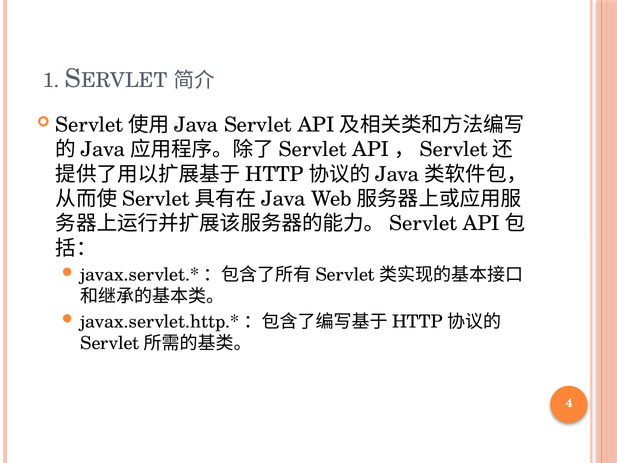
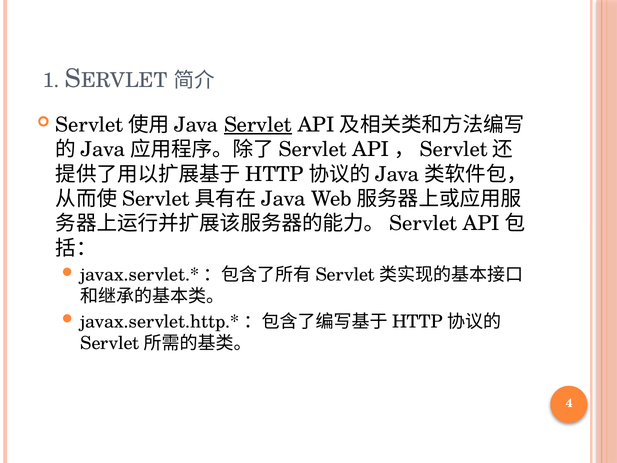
Servlet underline: none -> present (258, 125)
